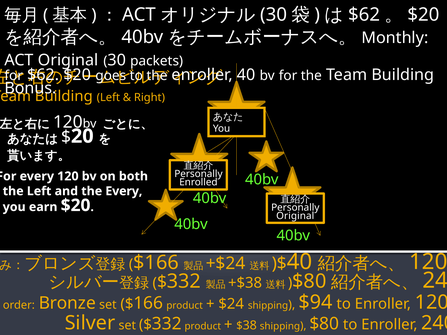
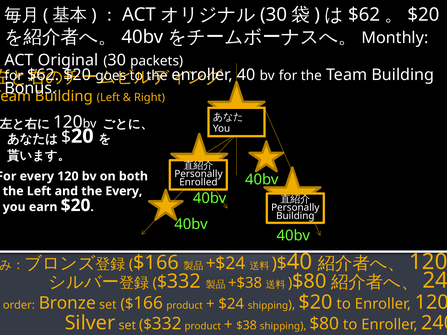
Original: Original -> Building (295, 216)
$94: $94 -> $20 (316, 303)
